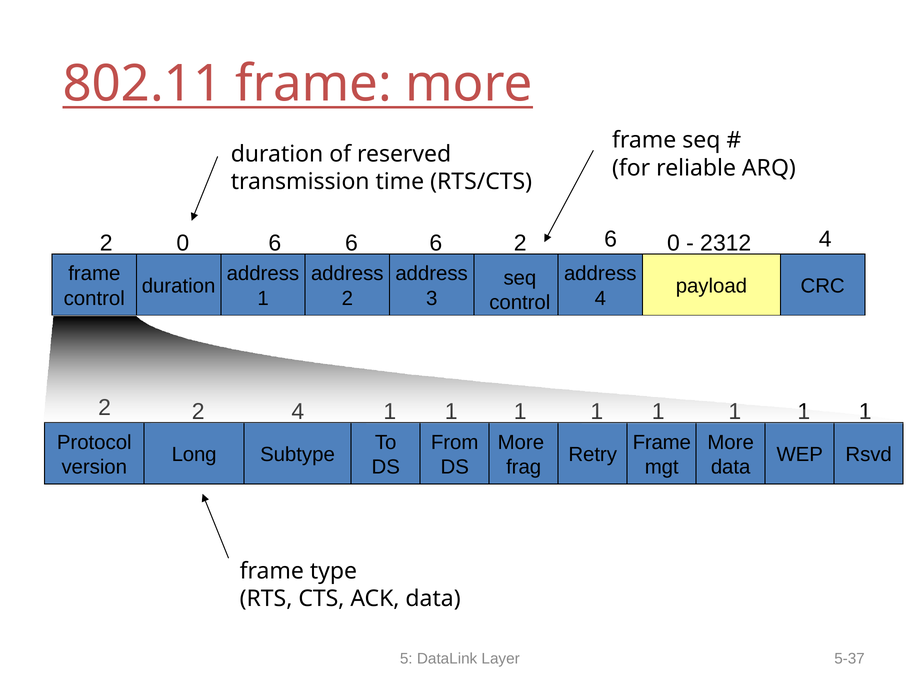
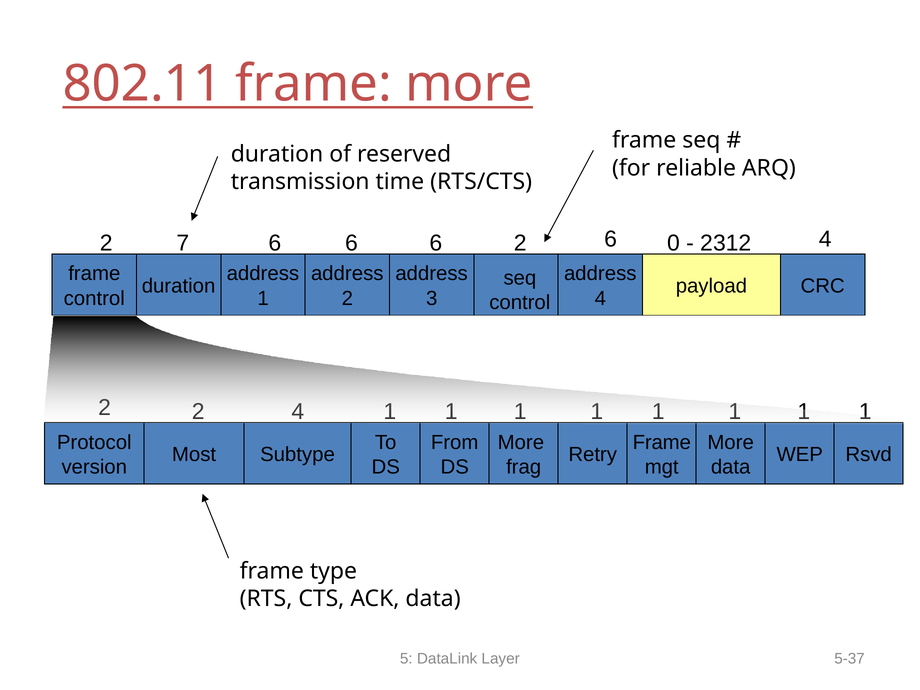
2 0: 0 -> 7 (183, 243)
Long: Long -> Most (194, 455)
